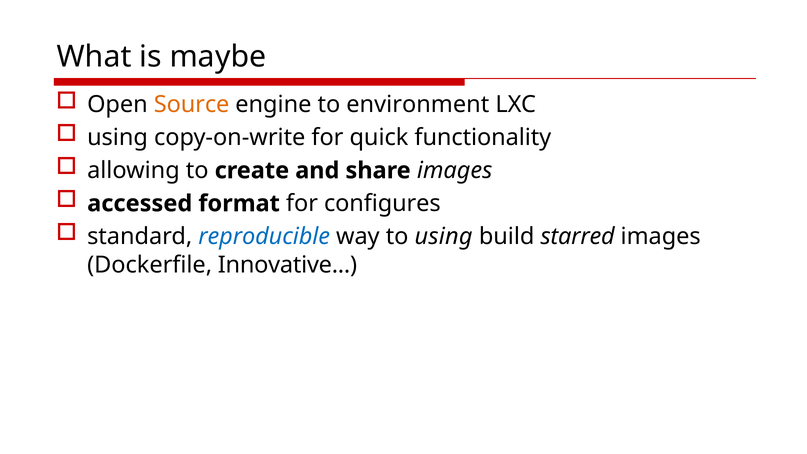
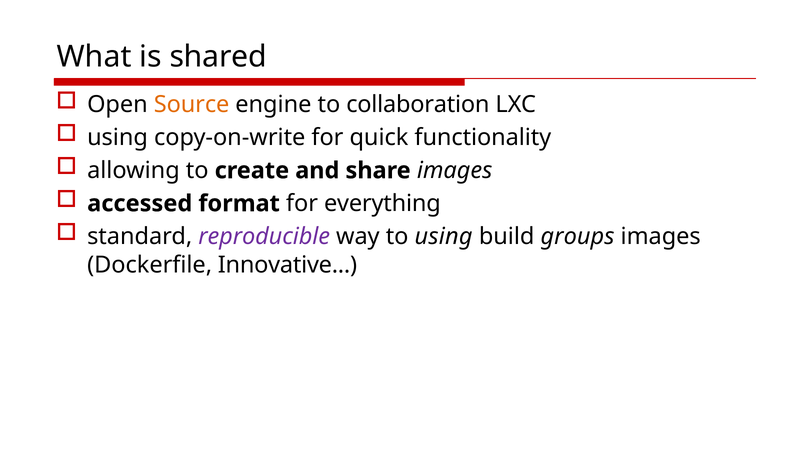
maybe: maybe -> shared (218, 57)
environment: environment -> collaboration (418, 105)
configures: configures -> everything (382, 203)
reproducible colour: blue -> purple (264, 236)
starred: starred -> groups (577, 236)
